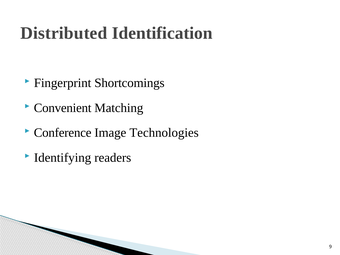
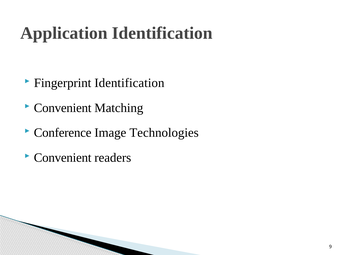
Distributed: Distributed -> Application (64, 33)
Fingerprint Shortcomings: Shortcomings -> Identification (129, 83)
Identifying: Identifying -> Convenient (63, 158)
